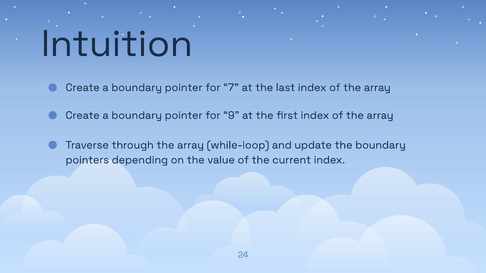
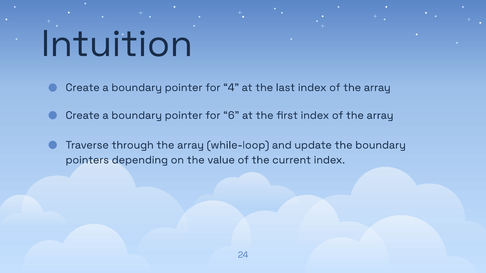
7: 7 -> 4 (231, 88)
9: 9 -> 6 (231, 115)
